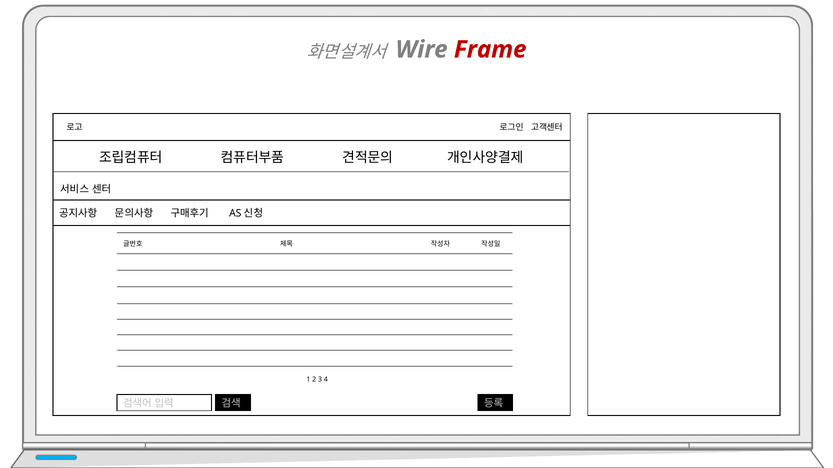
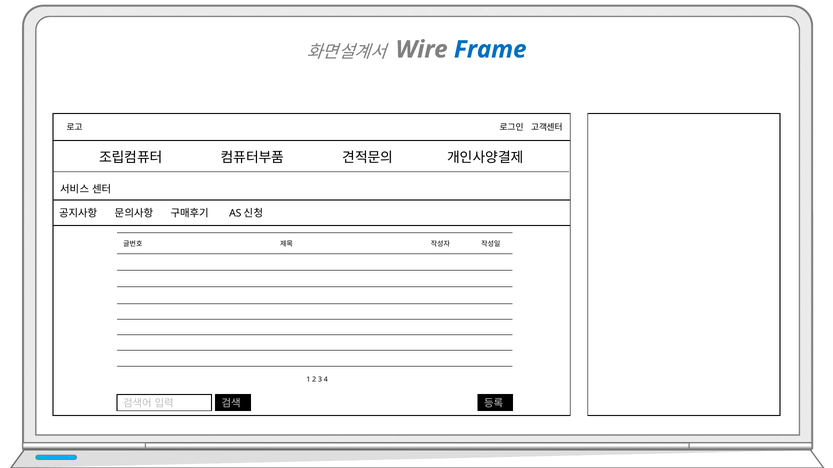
Frame colour: red -> blue (490, 50)
